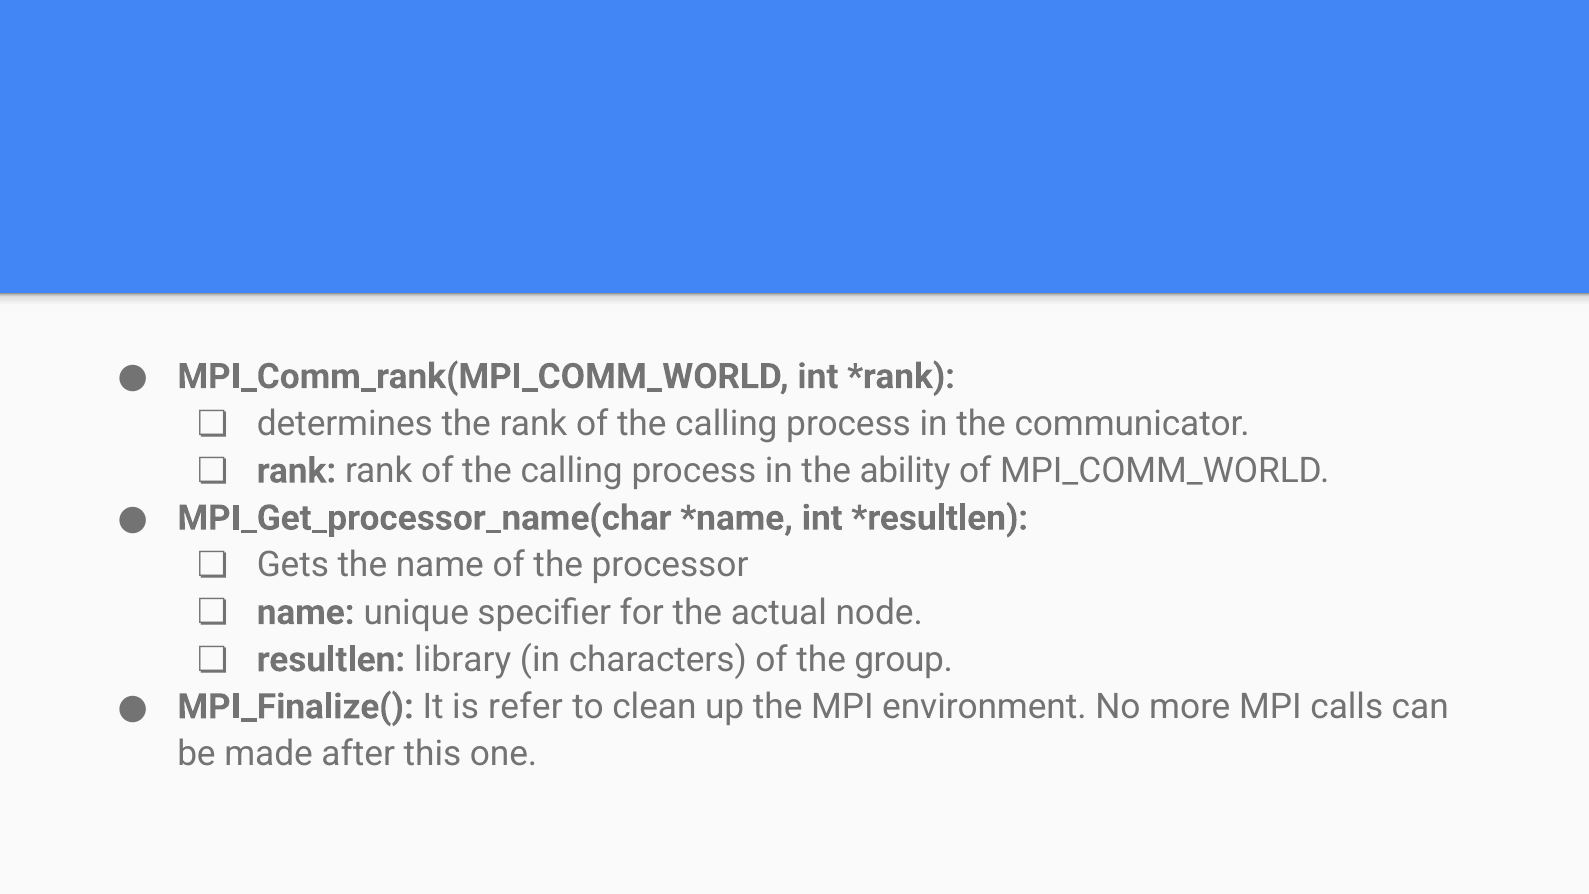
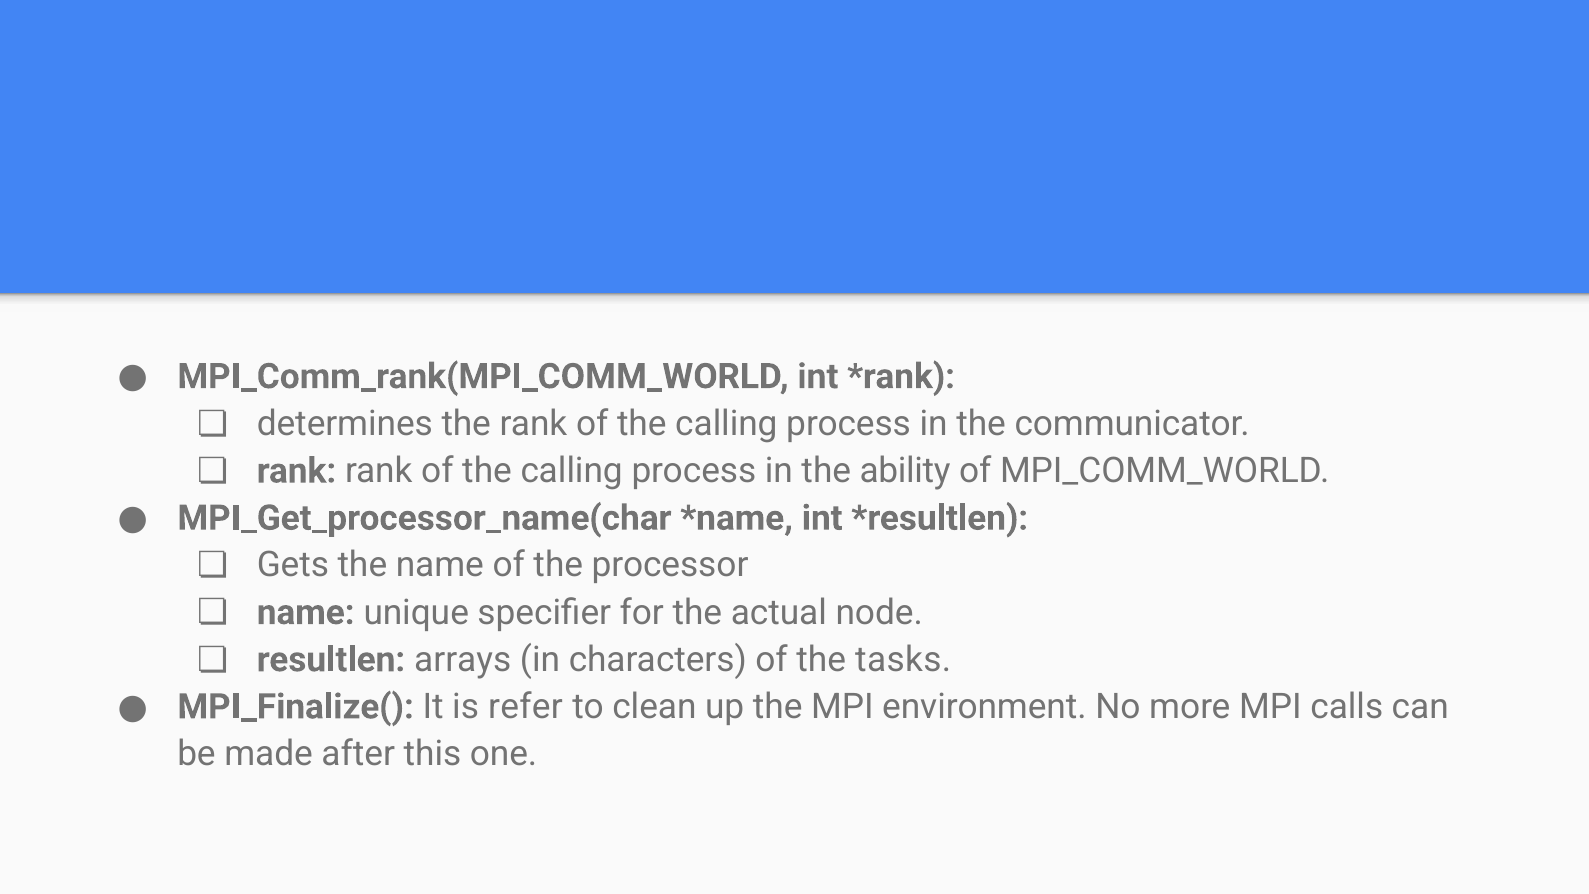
library: library -> arrays (463, 659)
group: group -> tasks (903, 659)
